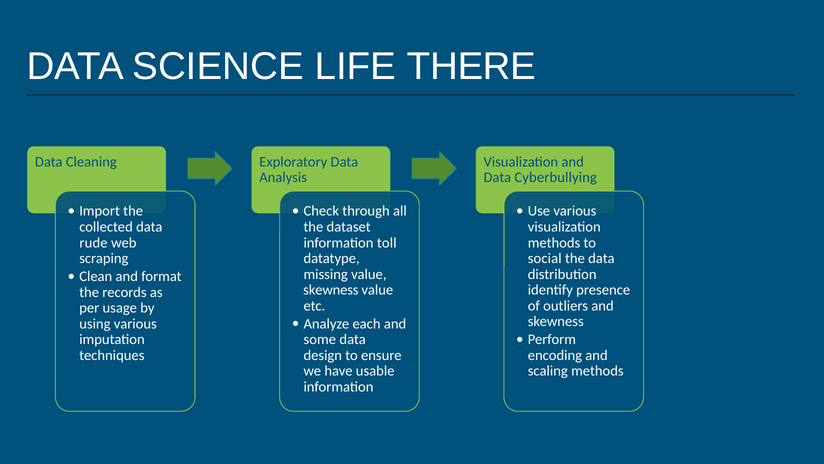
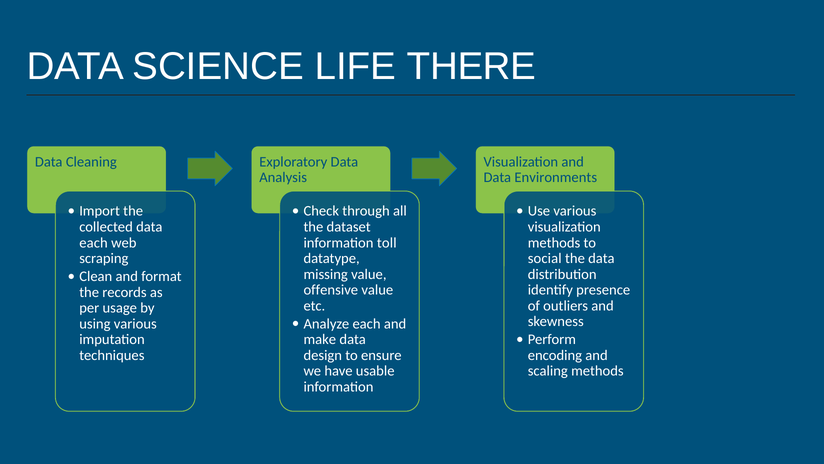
Cyberbullying: Cyberbullying -> Environments (556, 177)
rude: rude -> each (94, 242)
skewness: skewness -> offensive (331, 290)
some: some -> make (320, 339)
